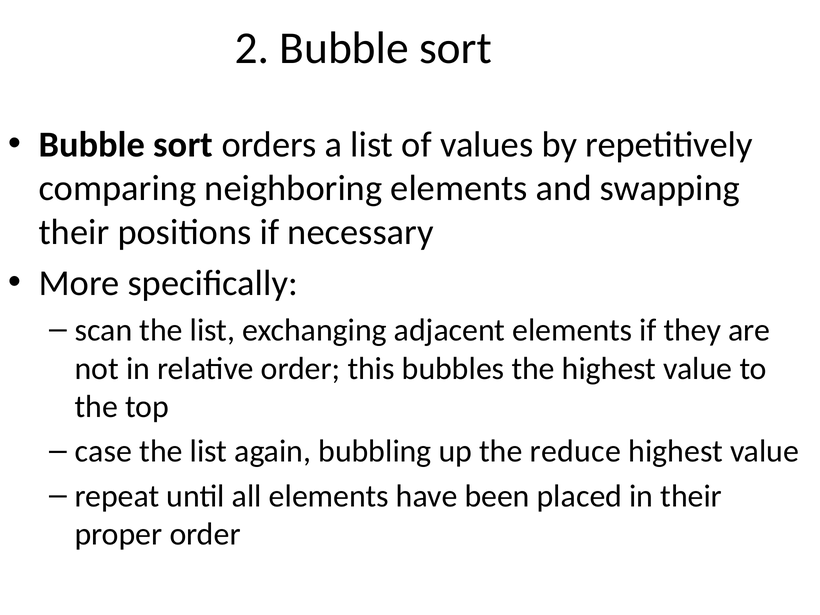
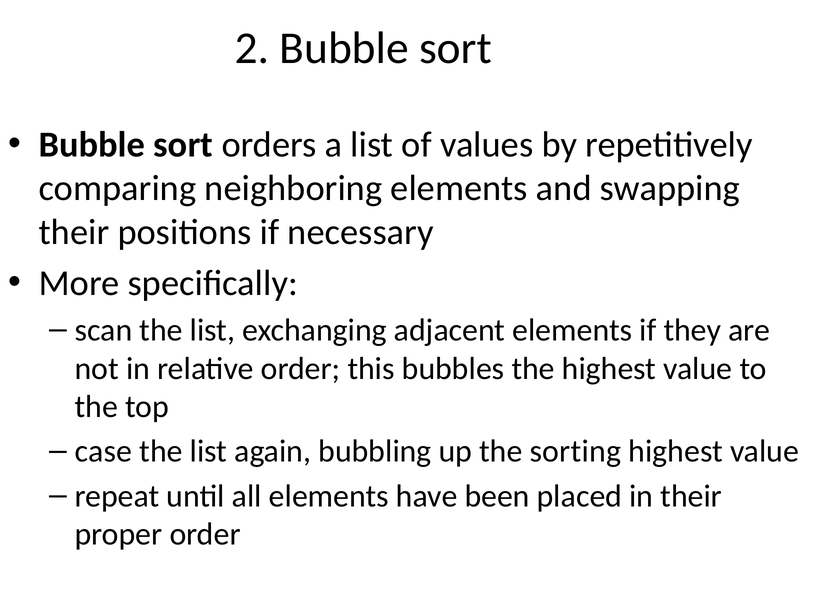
reduce: reduce -> sorting (575, 451)
